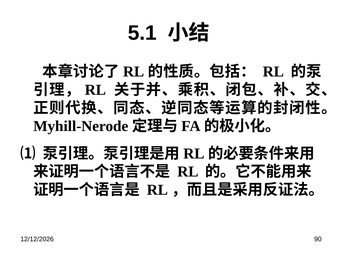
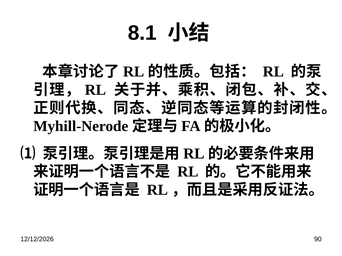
5.1: 5.1 -> 8.1 (142, 33)
